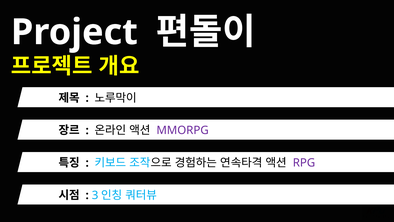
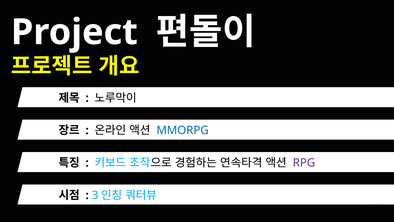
MMORPG colour: purple -> blue (183, 130)
